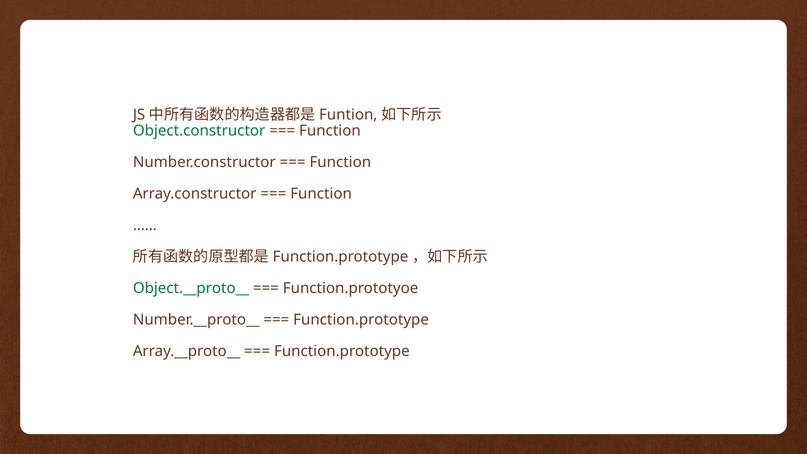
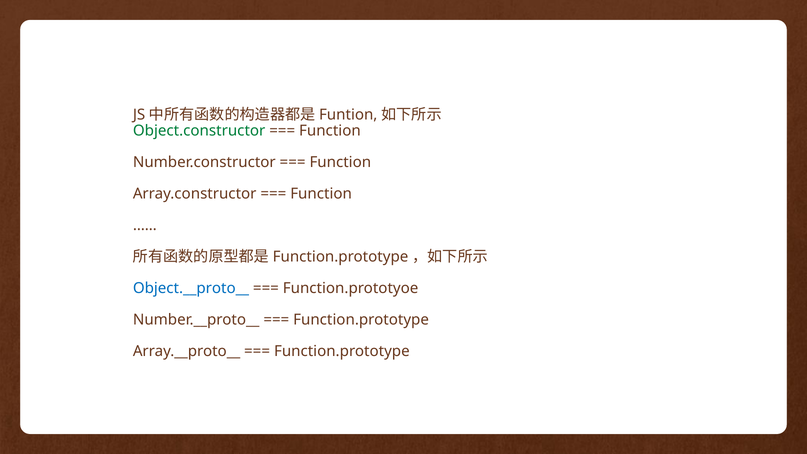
Object.__proto__ colour: green -> blue (191, 288)
